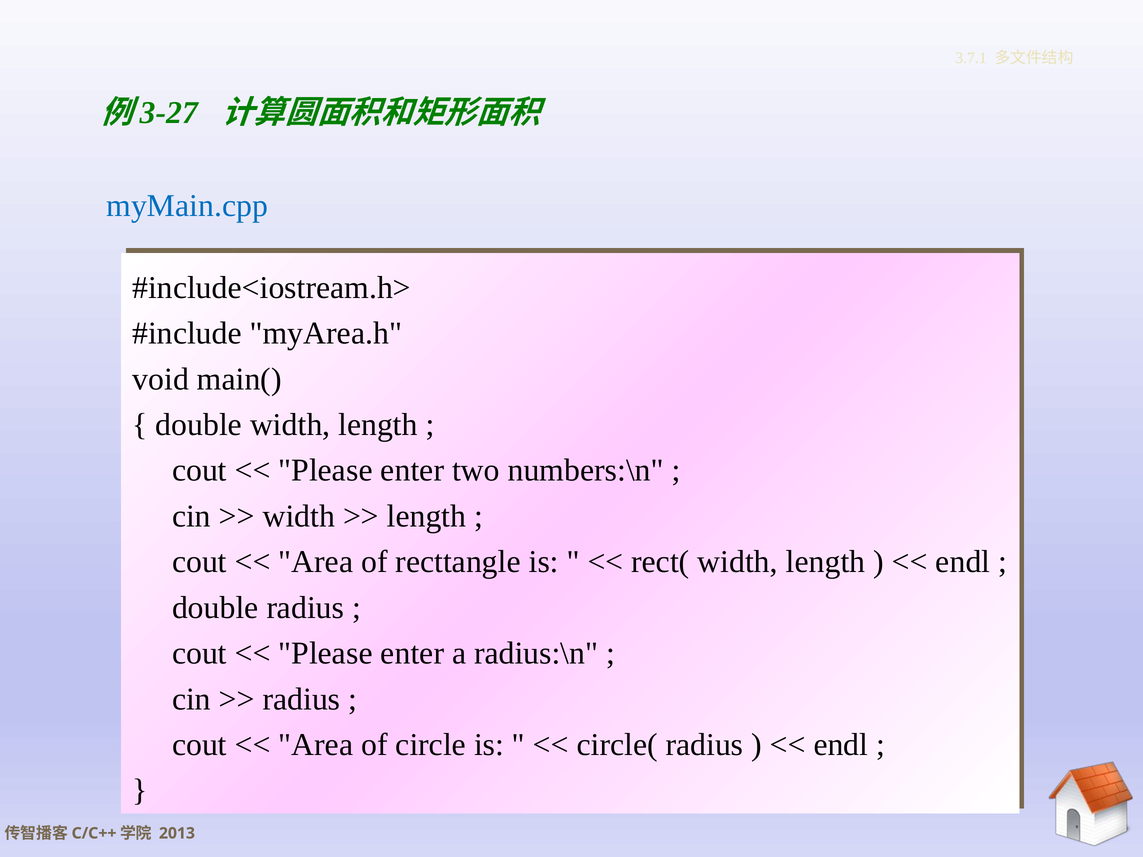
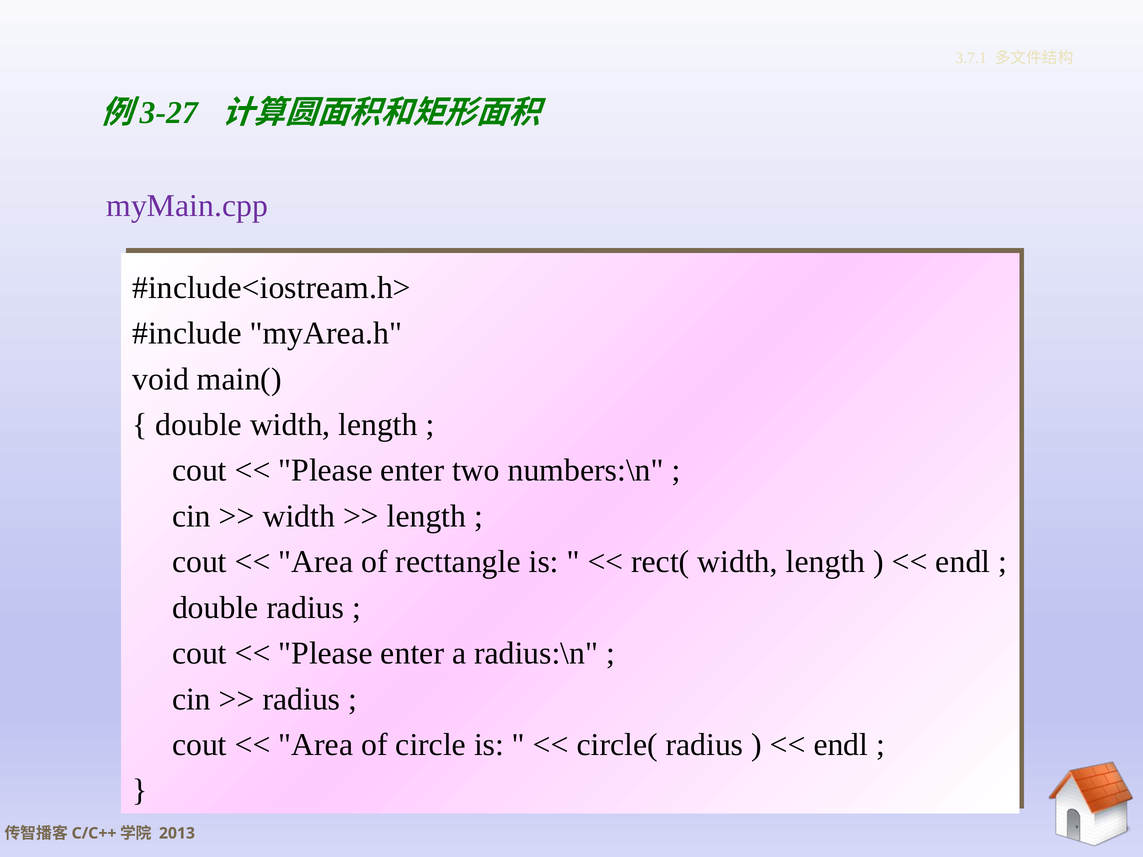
myMain.cpp colour: blue -> purple (187, 206)
